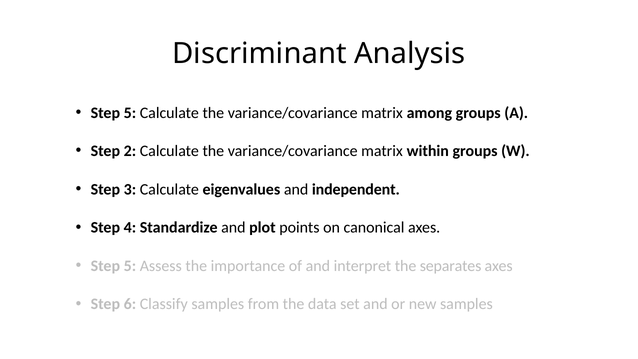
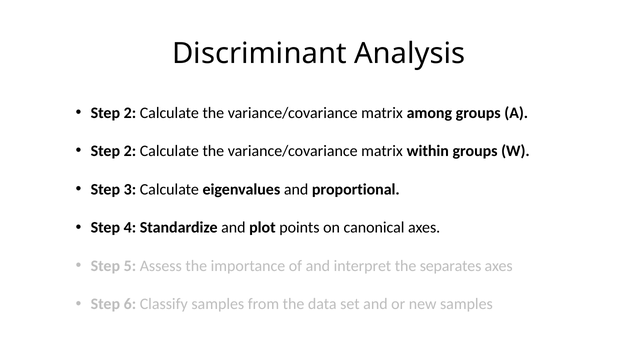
5: 5 -> 2 (130, 113)
independent: independent -> proportional (356, 189)
